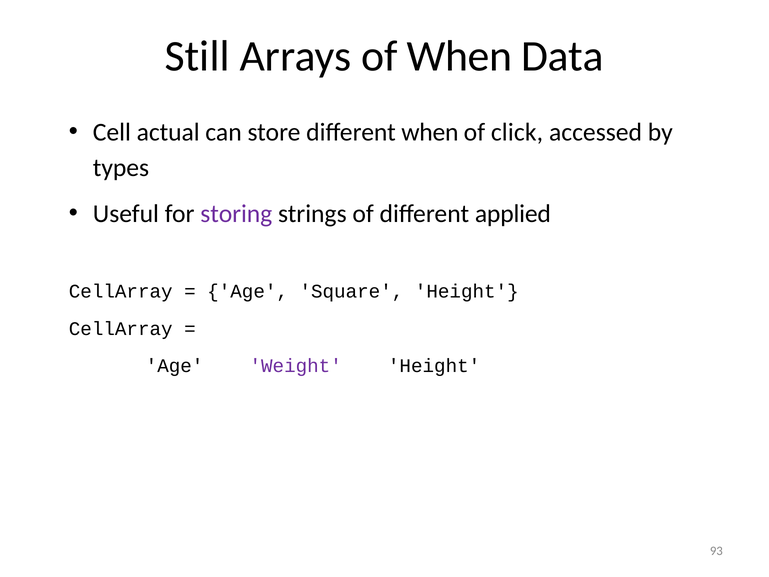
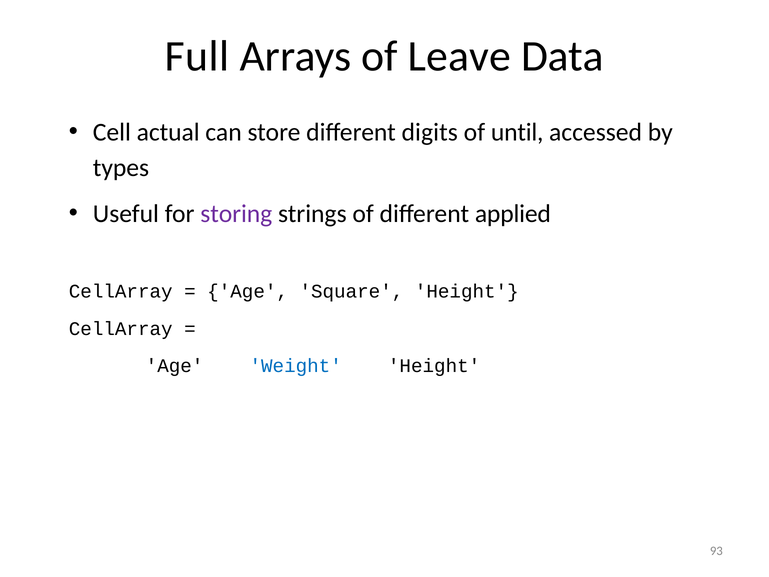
Still: Still -> Full (197, 56)
of When: When -> Leave (459, 56)
different when: when -> digits (430, 132)
click: click -> until (517, 132)
Weight colour: purple -> blue (296, 366)
